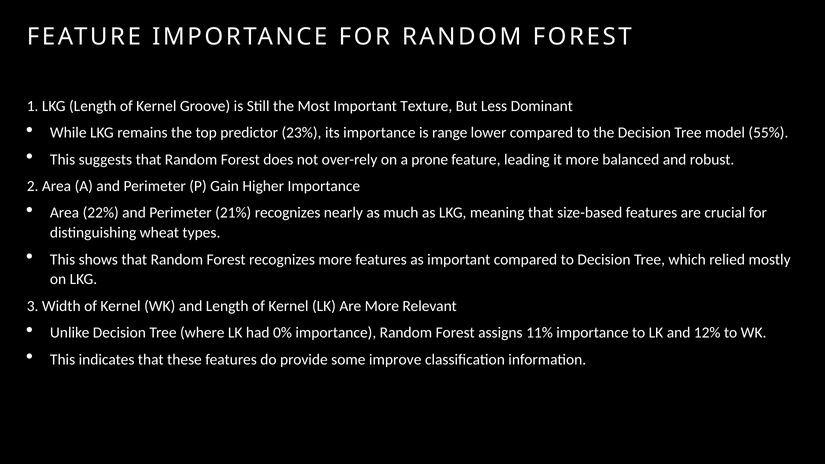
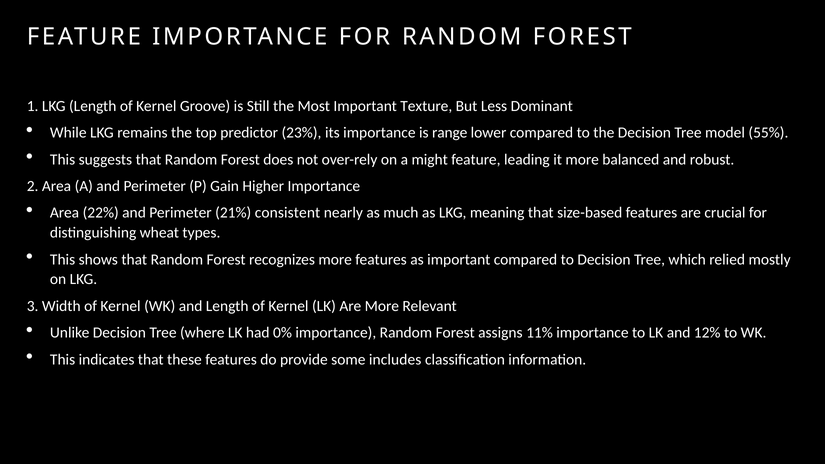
prone: prone -> might (430, 159)
21% recognizes: recognizes -> consistent (288, 213)
improve: improve -> includes (395, 359)
